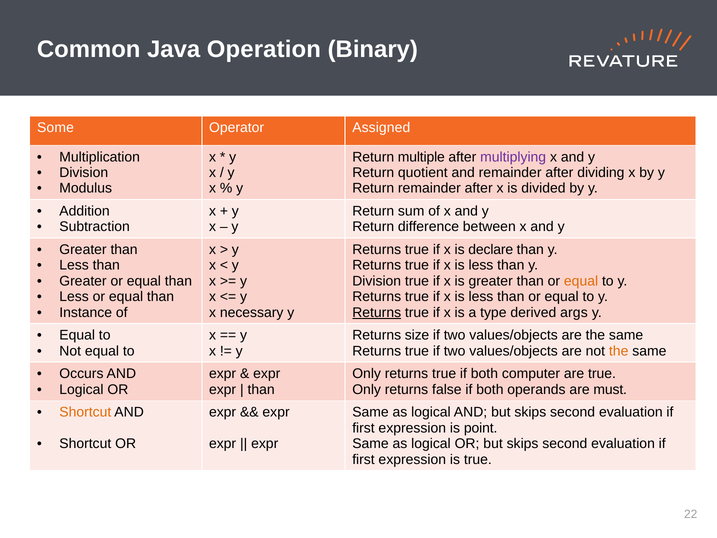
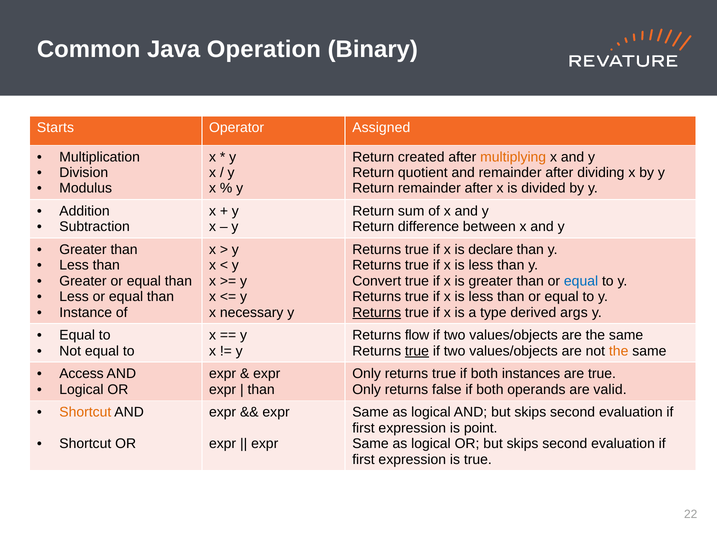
Some: Some -> Starts (55, 128)
multiple: multiple -> created (421, 157)
multiplying colour: purple -> orange (513, 157)
Division: Division -> Convert (377, 281)
equal colour: orange -> blue (581, 281)
size: size -> flow (417, 335)
true underline: none -> present (417, 351)
Occurs: Occurs -> Access (81, 374)
computer: computer -> instances (531, 374)
must: must -> valid (610, 389)
